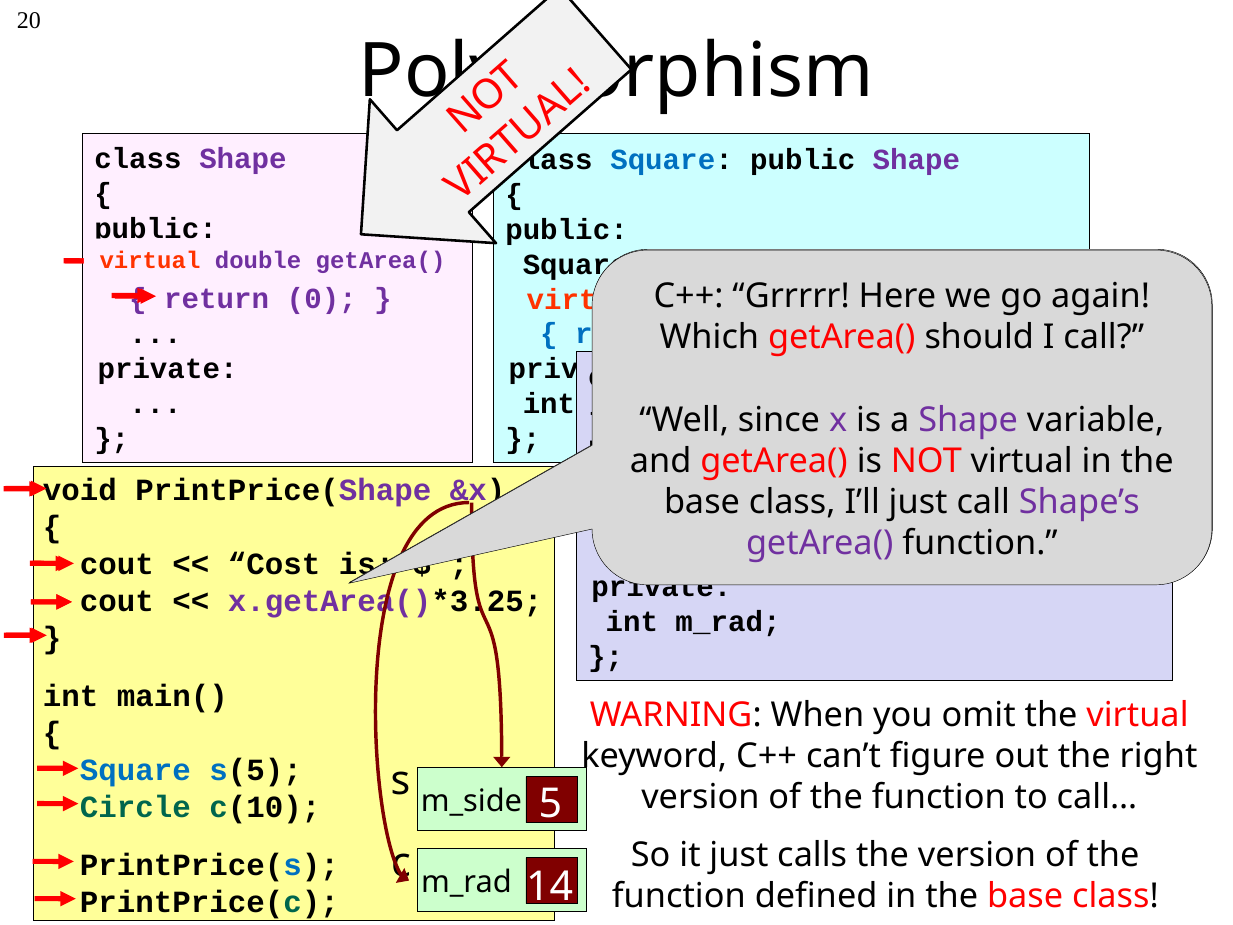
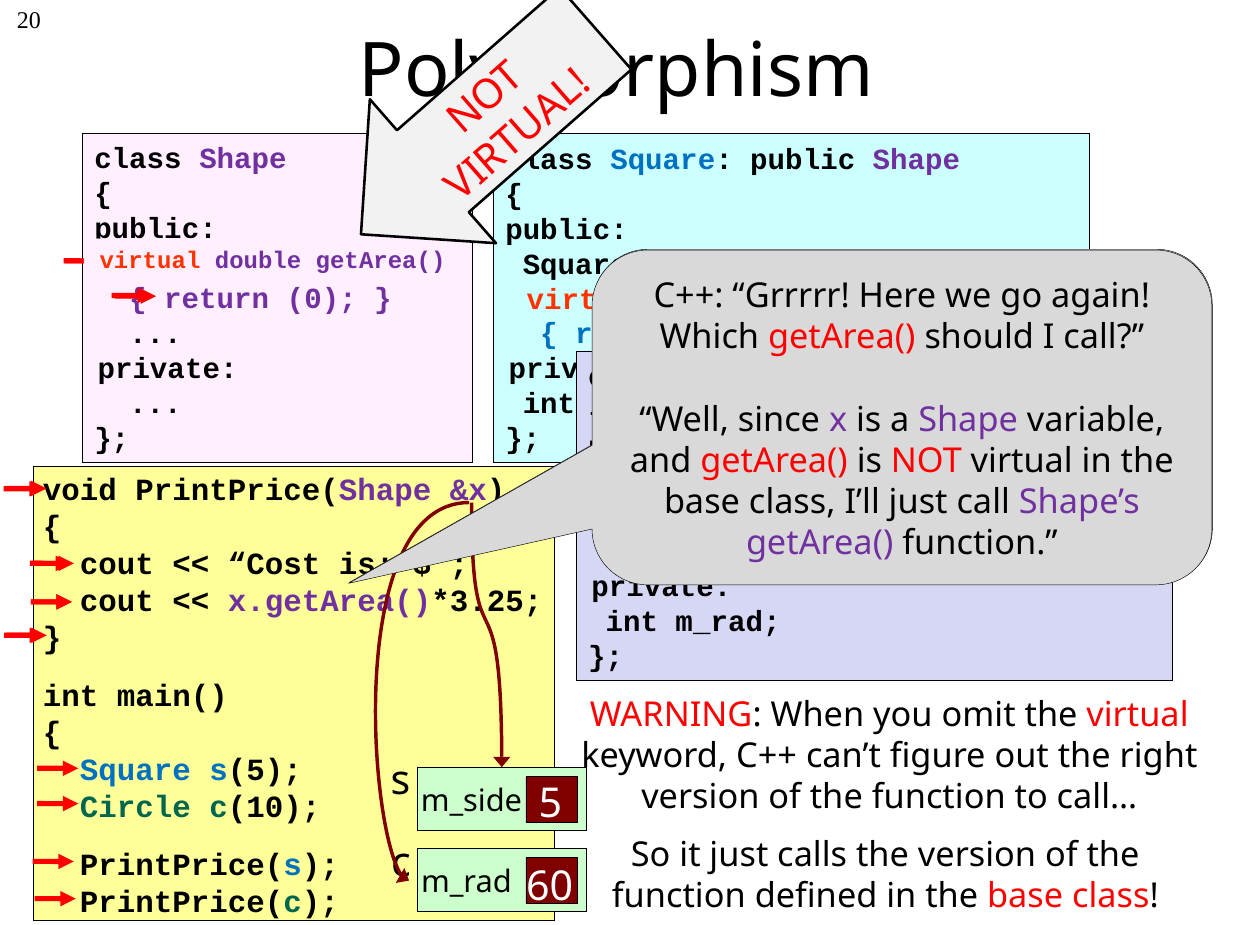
14: 14 -> 60 (550, 886)
